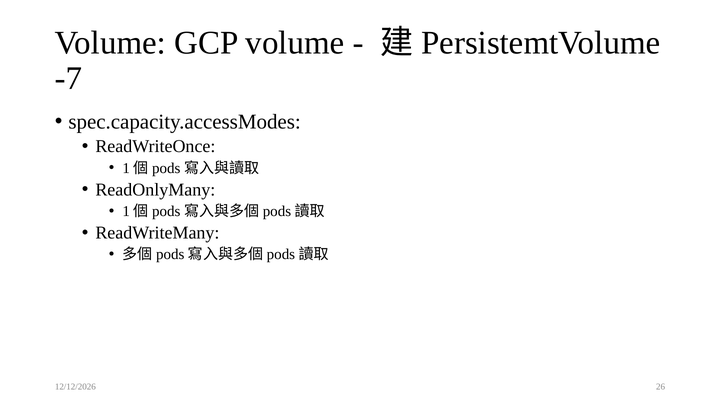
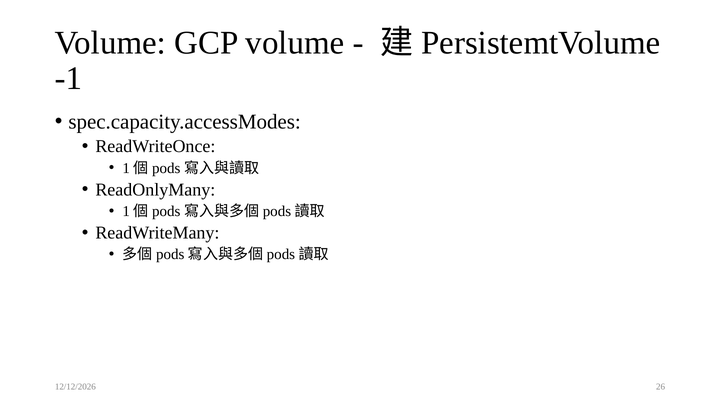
-7: -7 -> -1 (69, 78)
